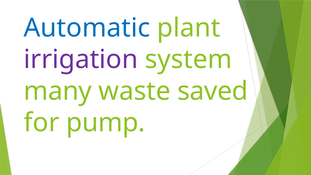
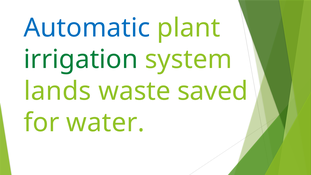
irrigation colour: purple -> green (81, 60)
many: many -> lands (58, 91)
pump: pump -> water (105, 123)
